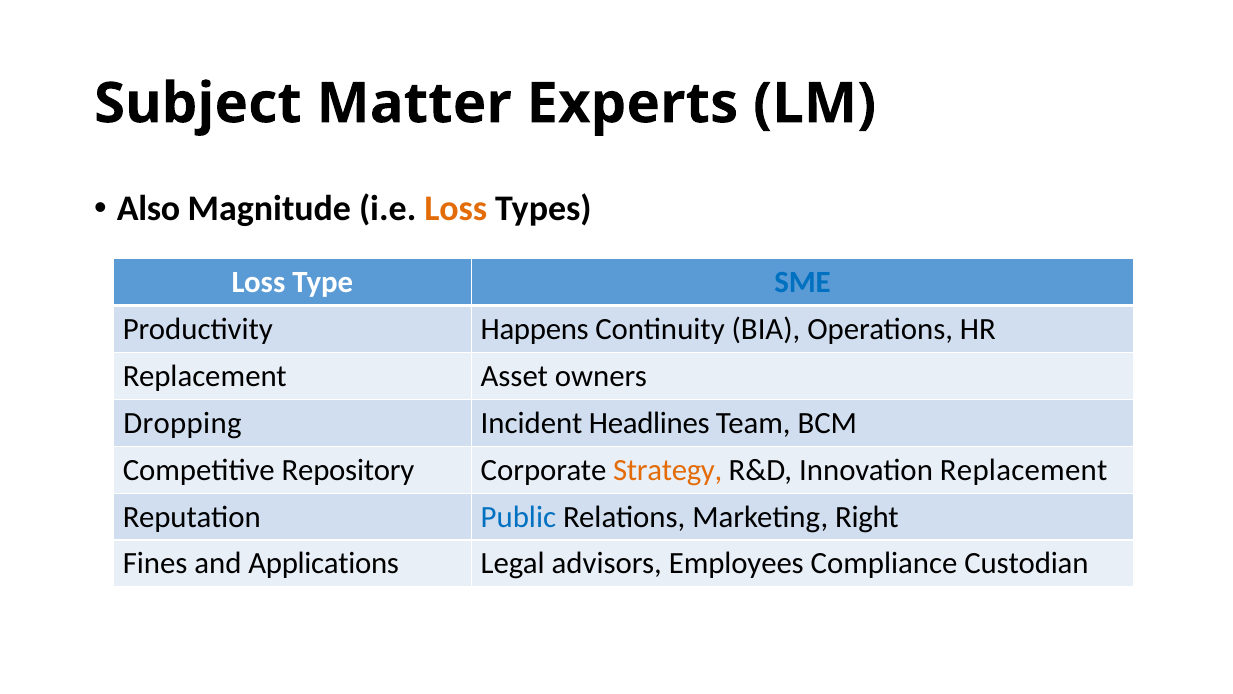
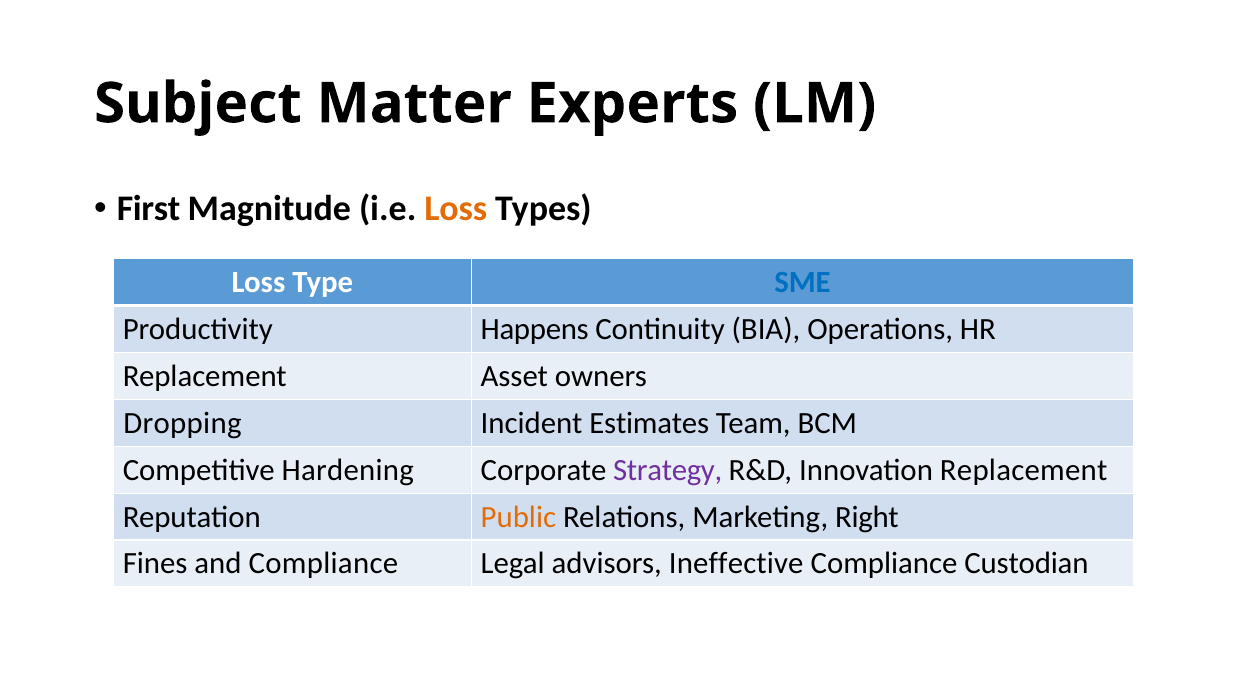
Also: Also -> First (149, 208)
Headlines: Headlines -> Estimates (649, 423)
Repository: Repository -> Hardening (348, 470)
Strategy colour: orange -> purple (668, 470)
Public colour: blue -> orange (518, 516)
and Applications: Applications -> Compliance (323, 563)
Employees: Employees -> Ineffective (736, 563)
